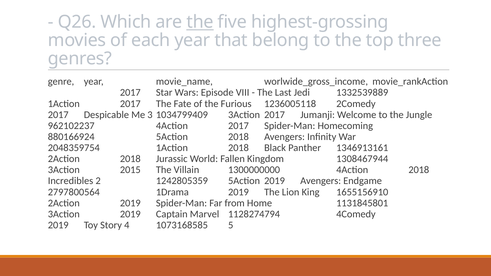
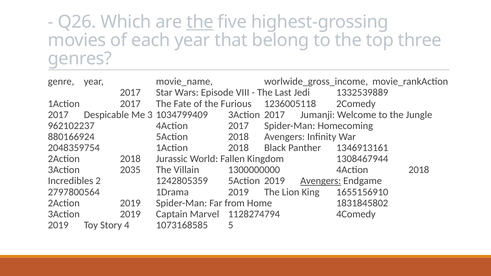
2015: 2015 -> 2035 (130, 170)
Avengers underline: none -> present (321, 181)
1131845801: 1131845801 -> 1831845802 (362, 203)
